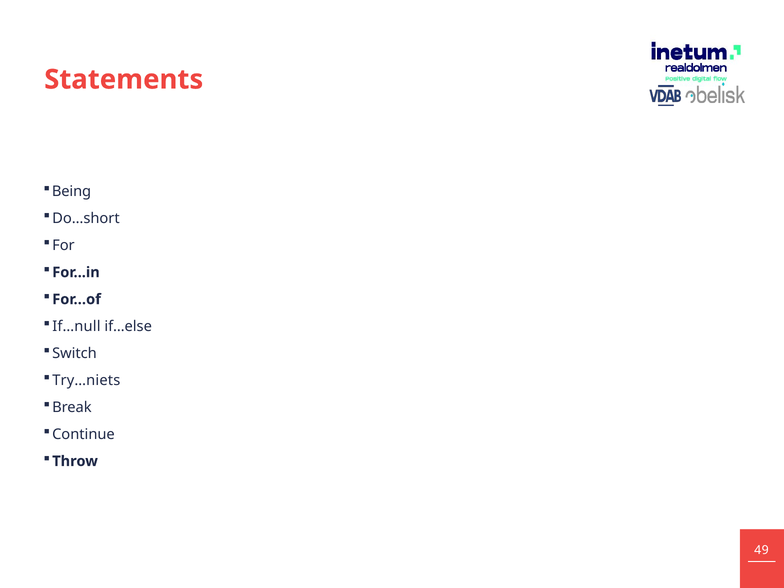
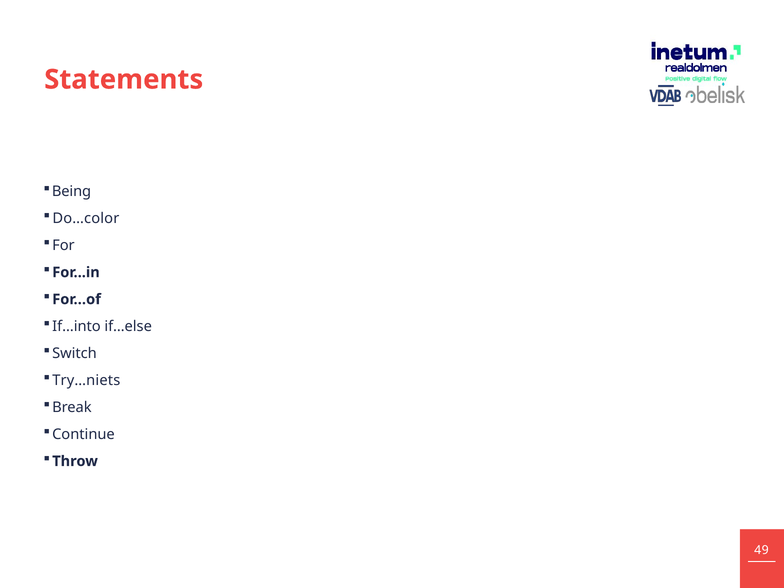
Do…short: Do…short -> Do…color (86, 218)
If…null: If…null -> If…into (76, 326)
